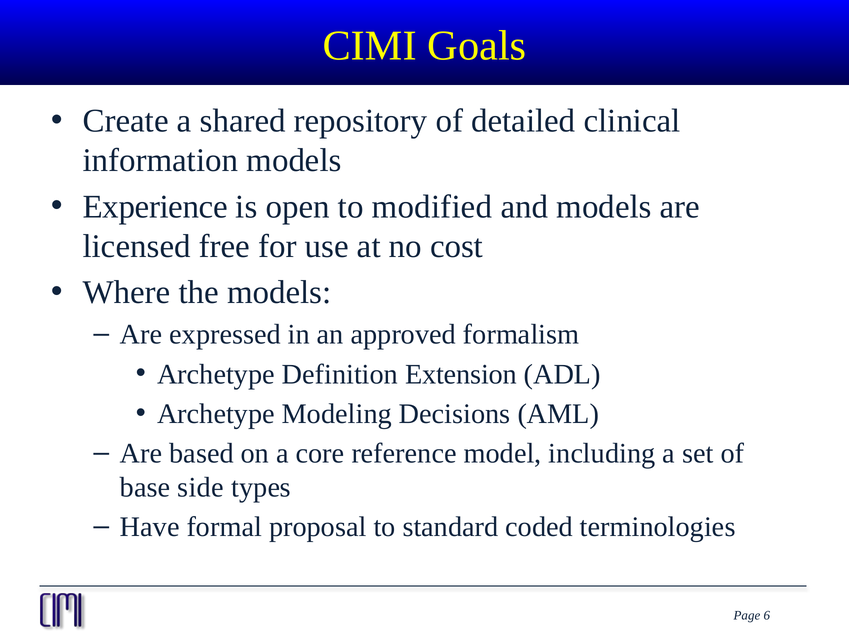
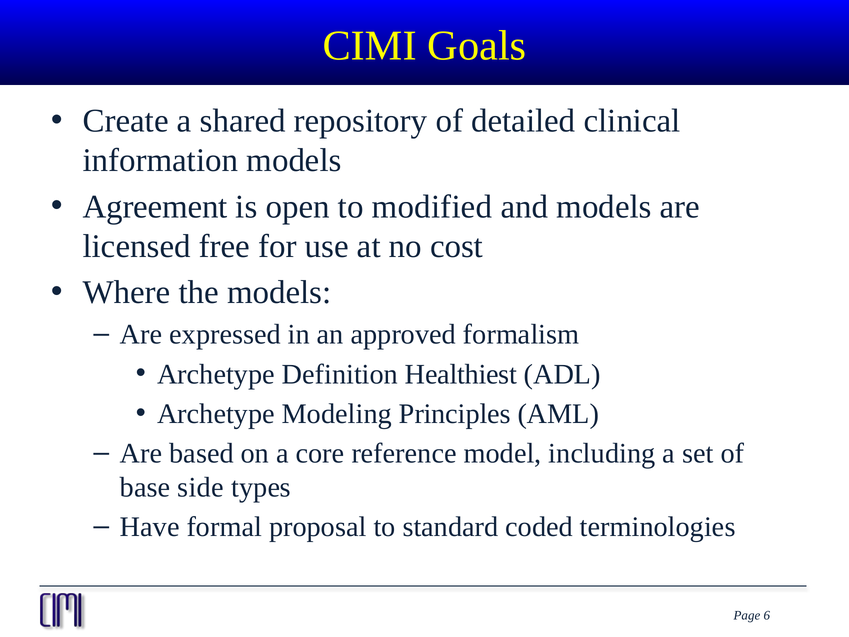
Experience: Experience -> Agreement (155, 207)
Extension: Extension -> Healthiest (461, 374)
Decisions: Decisions -> Principles (455, 414)
